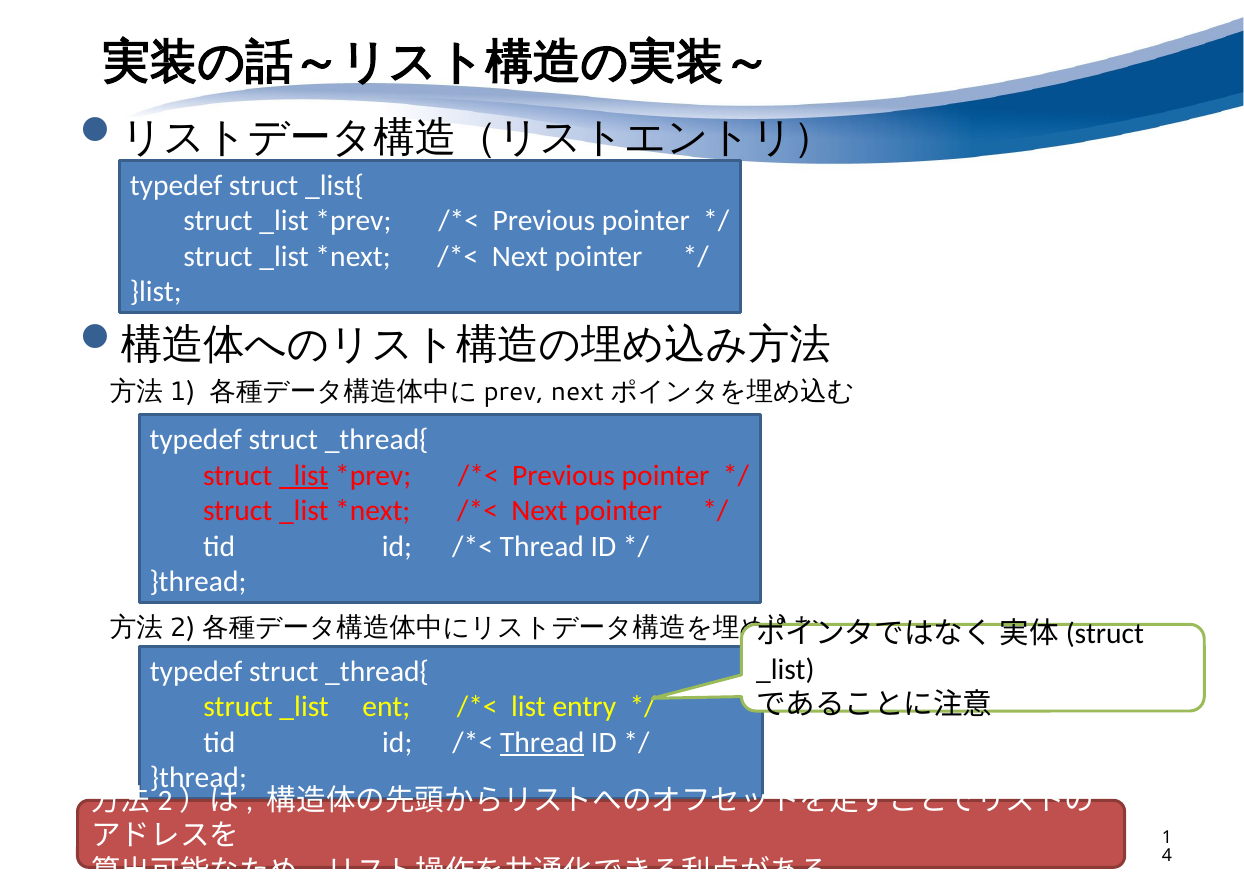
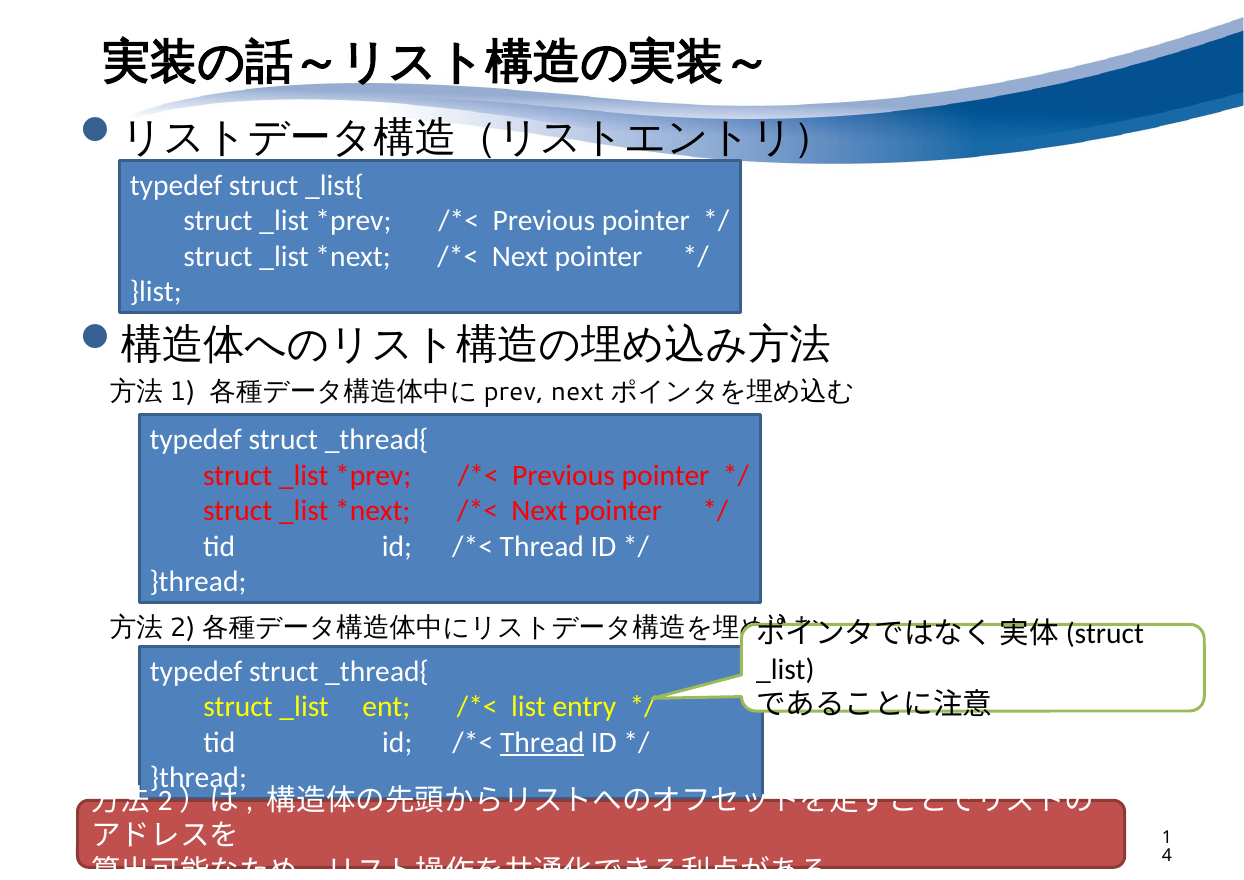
_list underline: present -> none (304, 475)
